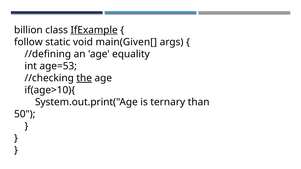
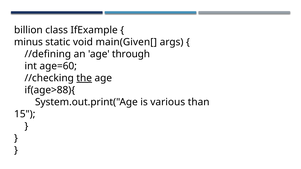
IfExample underline: present -> none (94, 30)
follow: follow -> minus (28, 42)
equality: equality -> through (131, 54)
age=53: age=53 -> age=60 (58, 66)
if(age>10){: if(age>10){ -> if(age>88){ (50, 90)
ternary: ternary -> various (168, 102)
50: 50 -> 15 (25, 114)
